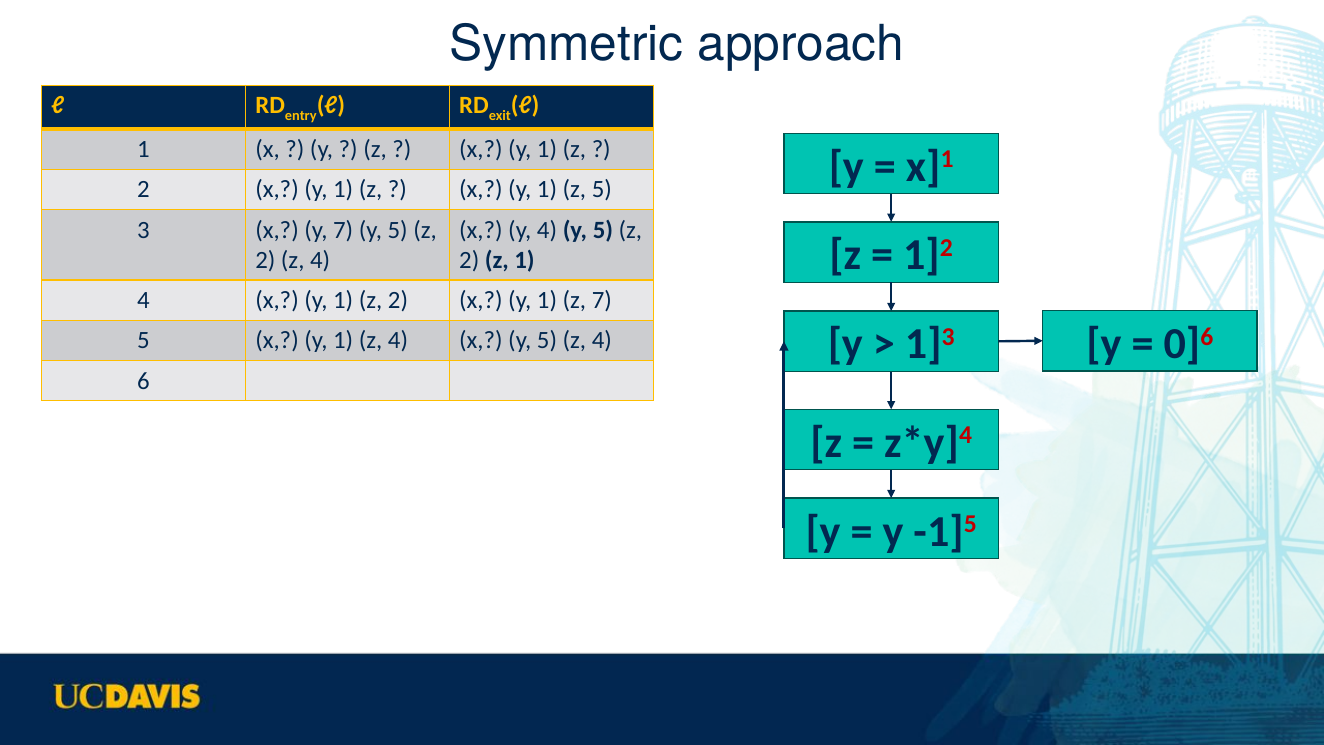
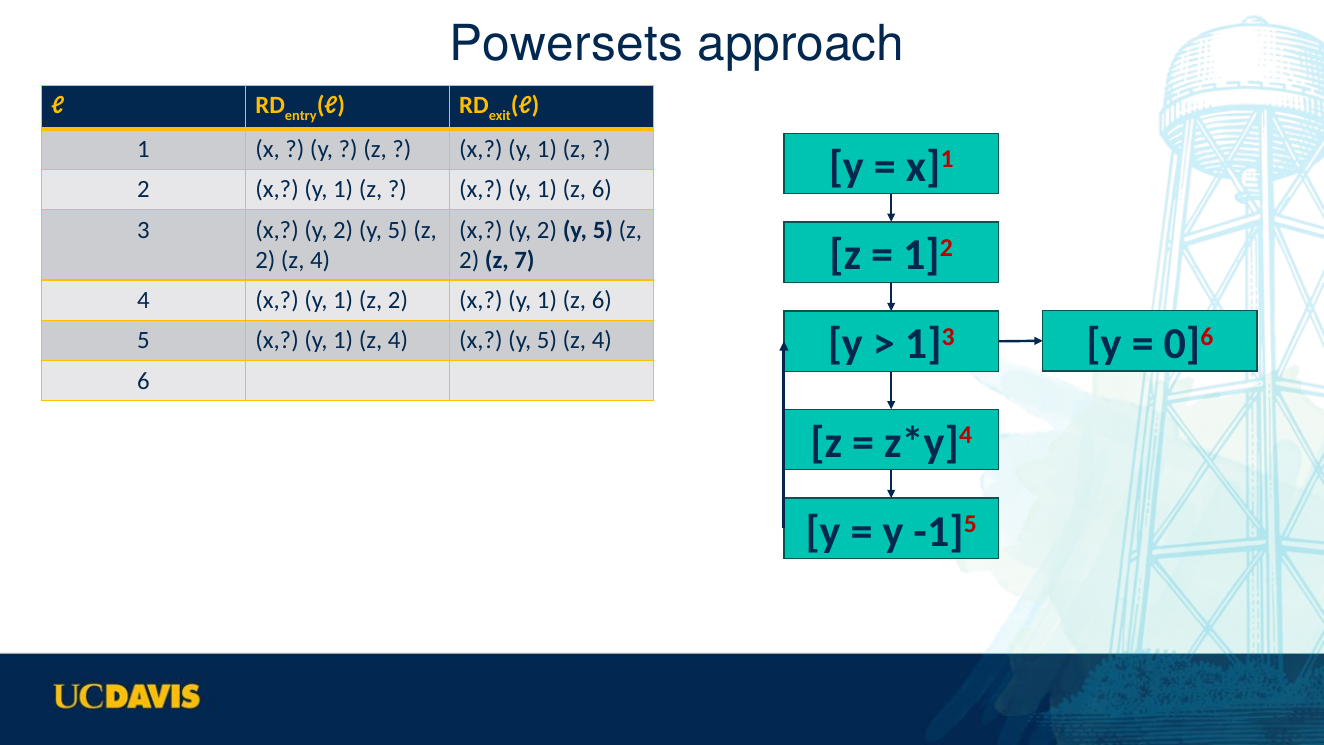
Symmetric: Symmetric -> Powersets (566, 44)
5: 5 -> 6 (602, 189)
3 x y 7: 7 -> 2 (343, 230)
4: 4 -> 2 (547, 230)
z 1: 1 -> 7 (524, 260)
7: 7 -> 6 (602, 300)
